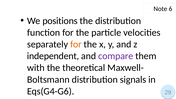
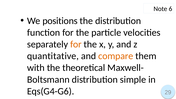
independent: independent -> quantitative (53, 56)
compare colour: purple -> orange (116, 56)
signals: signals -> simple (133, 80)
